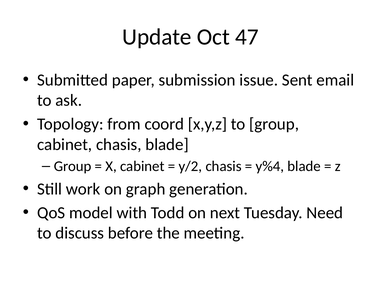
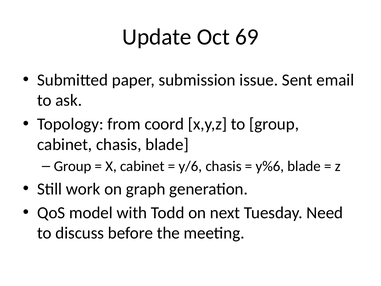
47: 47 -> 69 (247, 37)
y/2: y/2 -> y/6 (190, 166)
y%4: y%4 -> y%6 (270, 166)
